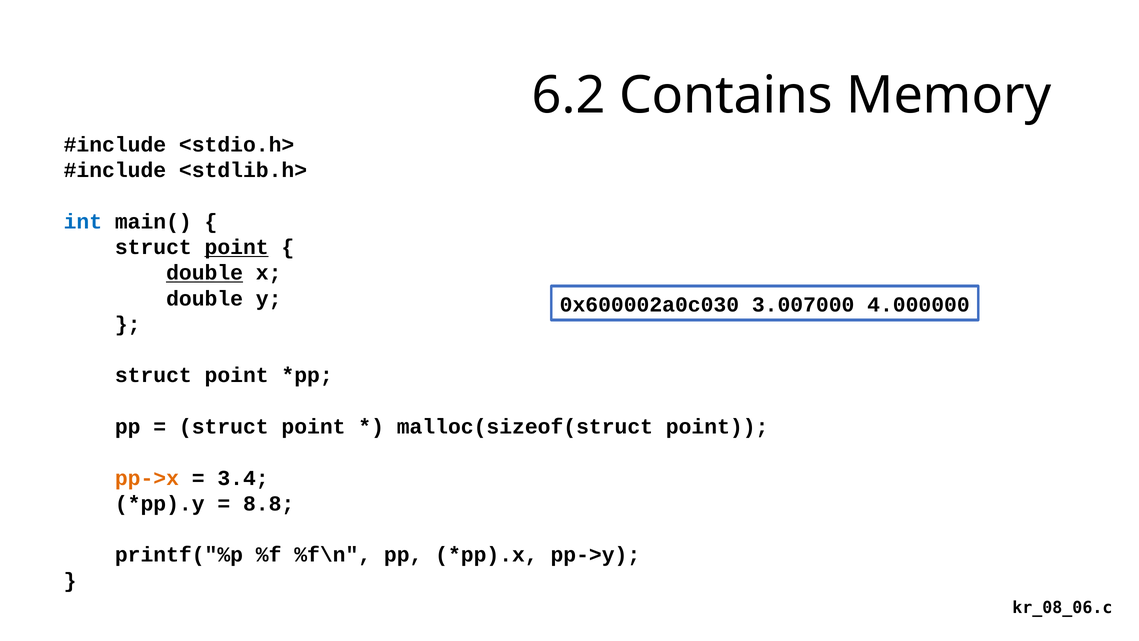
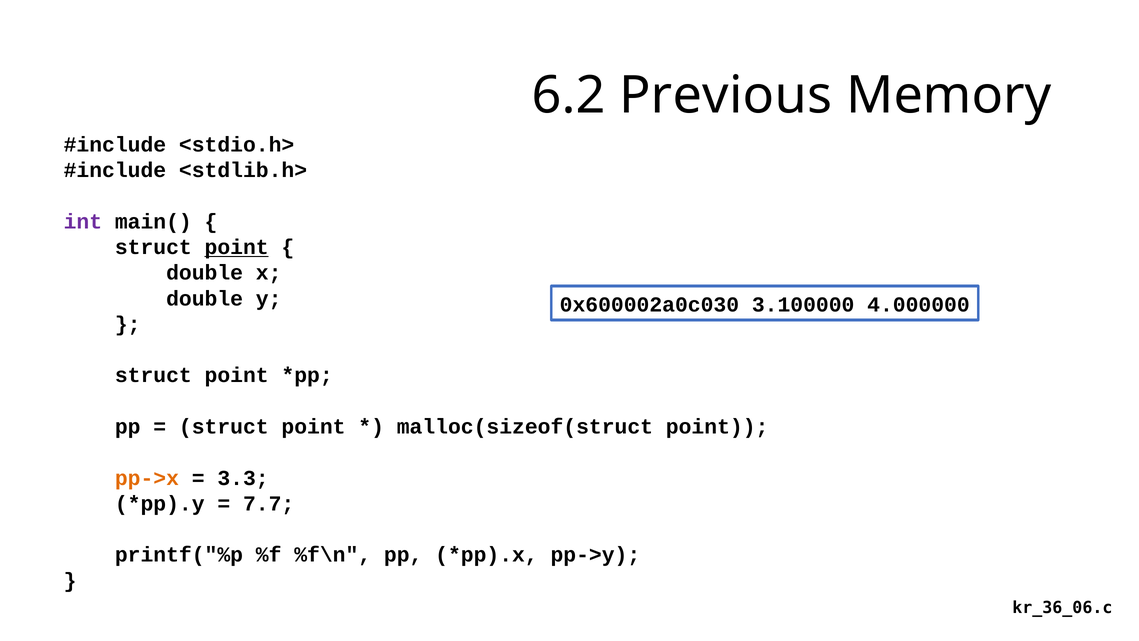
Contains: Contains -> Previous (726, 96)
int colour: blue -> purple (83, 221)
double underline: present -> none (205, 273)
3.007000: 3.007000 -> 3.100000 (803, 304)
3.4: 3.4 -> 3.3 (243, 478)
8.8: 8.8 -> 7.7 (269, 503)
kr_08_06.c: kr_08_06.c -> kr_36_06.c (1062, 608)
